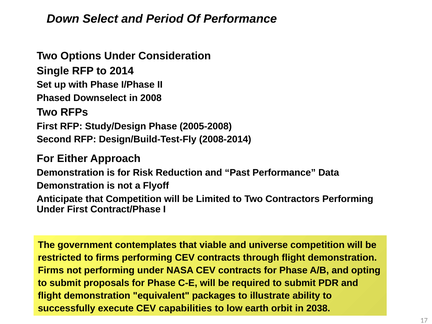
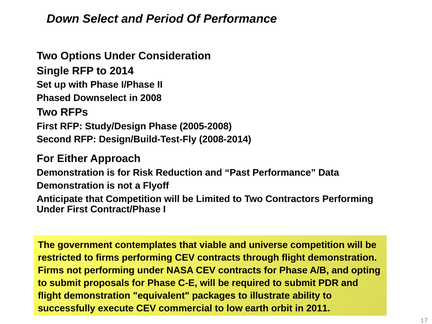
capabilities: capabilities -> commercial (185, 308)
2038: 2038 -> 2011 (318, 308)
